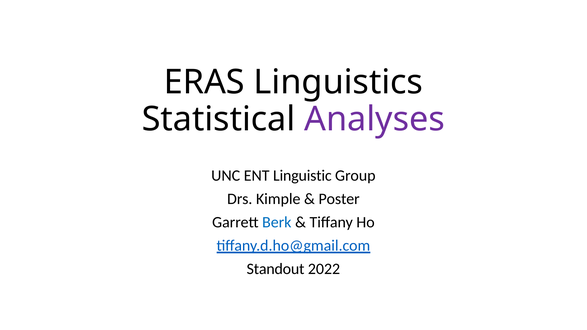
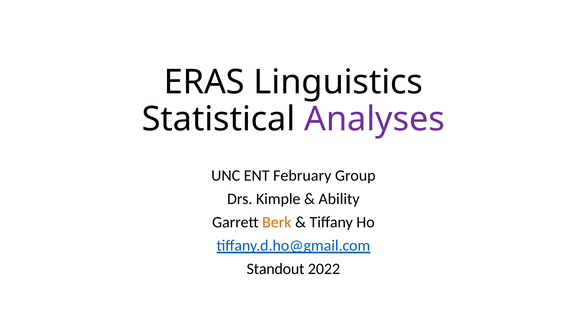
Linguistic: Linguistic -> February (302, 176)
Poster: Poster -> Ability (339, 199)
Berk colour: blue -> orange (277, 222)
